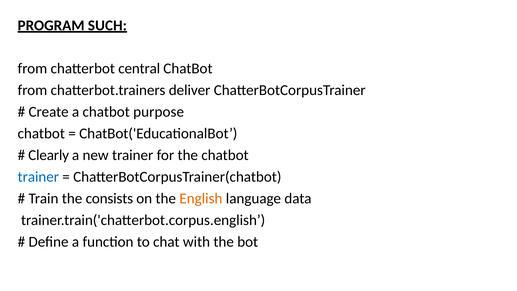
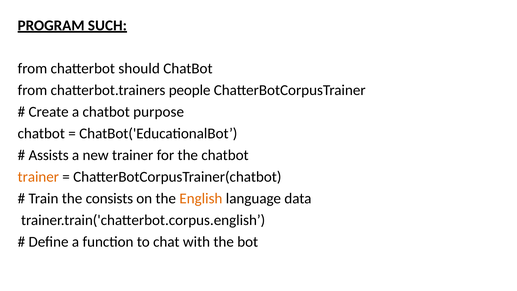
central: central -> should (139, 69)
deliver: deliver -> people (190, 90)
Clearly: Clearly -> Assists (49, 155)
trainer colour: blue -> orange (38, 177)
